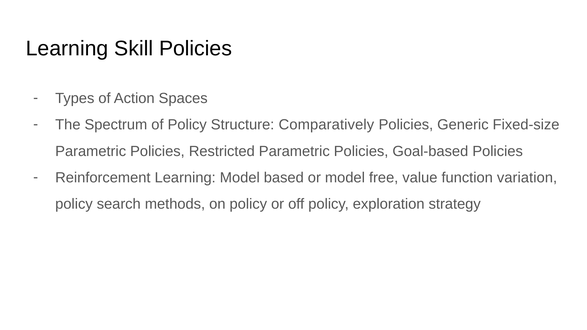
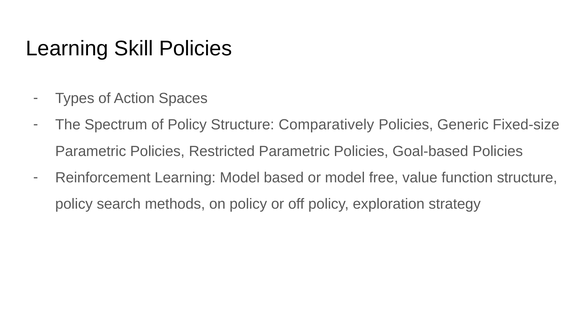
function variation: variation -> structure (527, 178)
